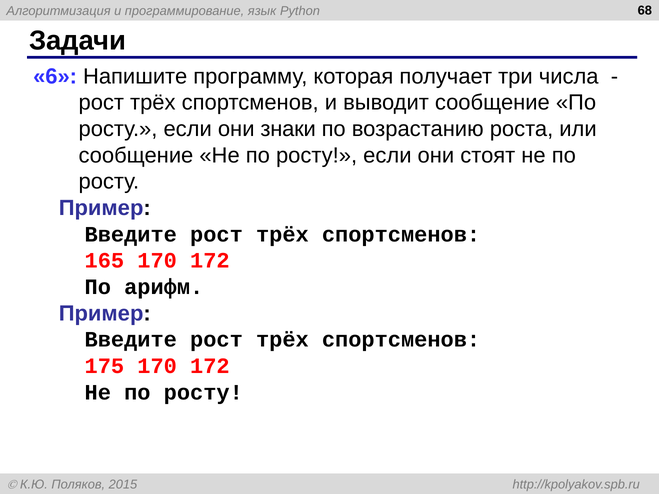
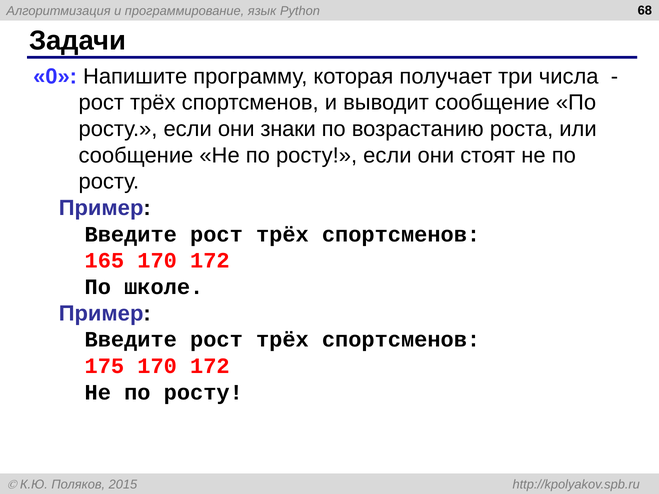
6: 6 -> 0 (55, 76)
арифм: арифм -> школе (164, 287)
